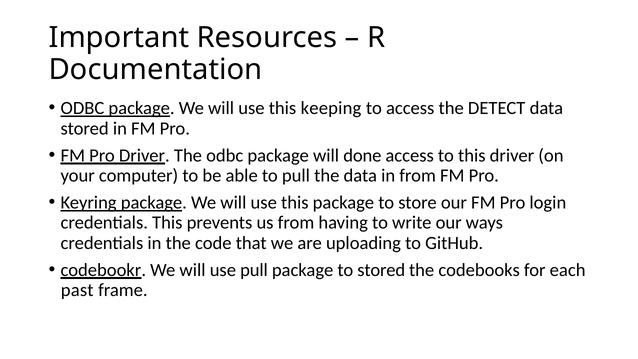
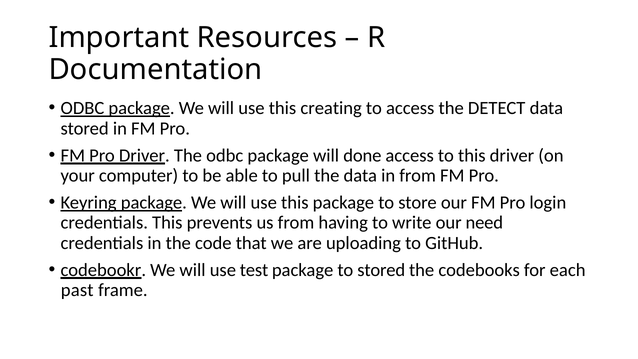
keeping: keeping -> creating (331, 108)
ways: ways -> need (484, 223)
use pull: pull -> test (254, 270)
